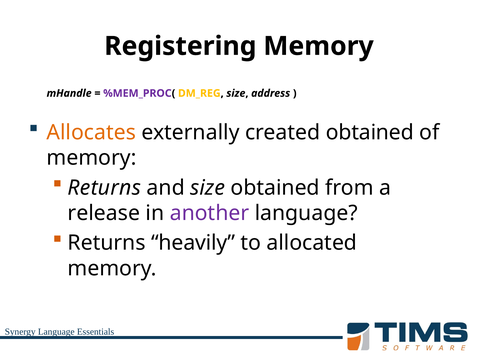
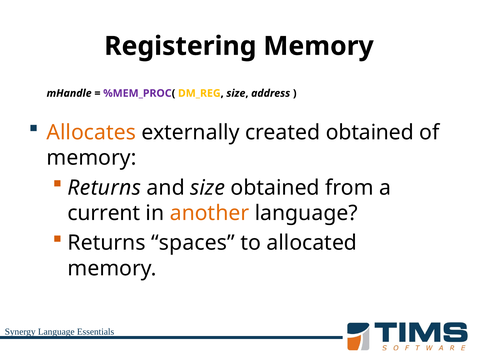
release: release -> current (104, 213)
another colour: purple -> orange (209, 213)
heavily: heavily -> spaces (193, 243)
